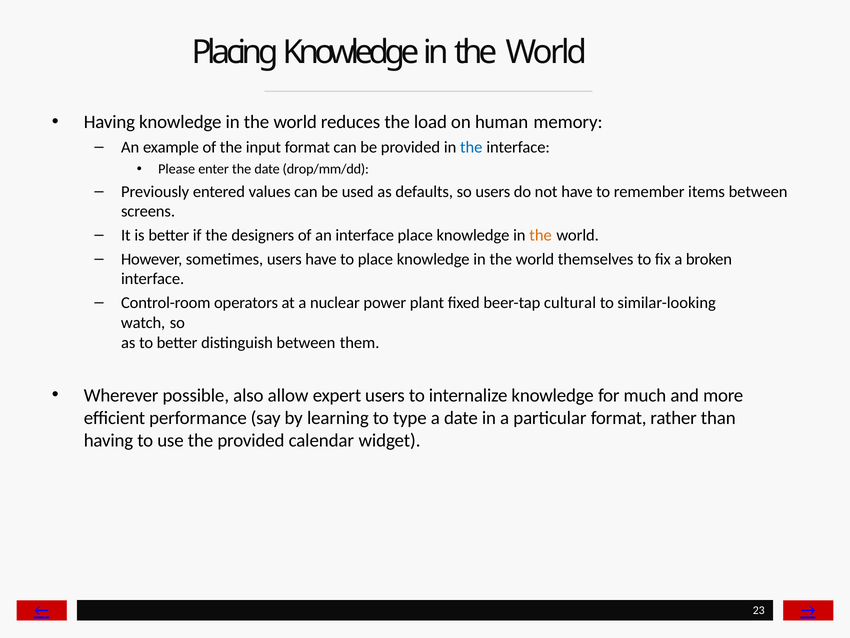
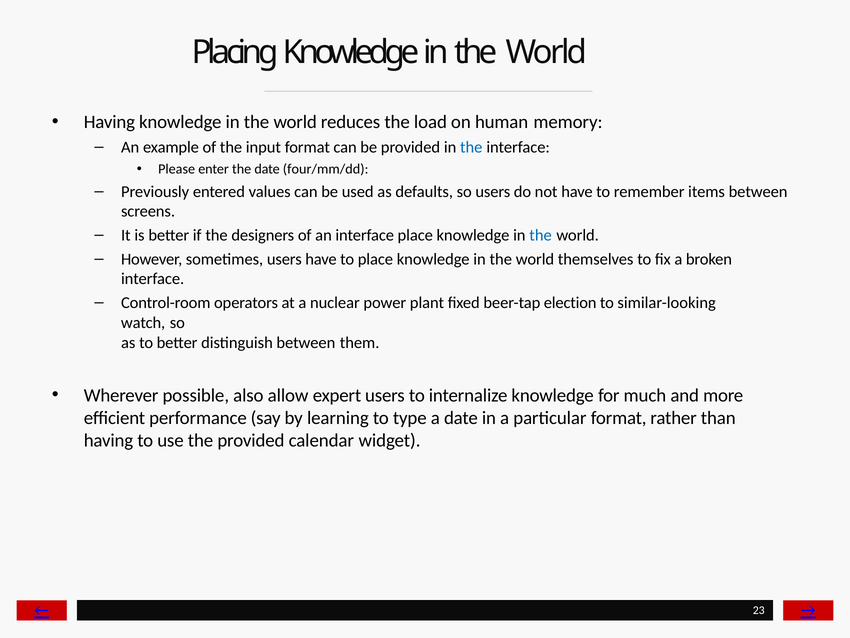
drop/mm/dd: drop/mm/dd -> four/mm/dd (326, 169)
the colour: orange -> blue (541, 235)
cultural: cultural -> election (570, 303)
